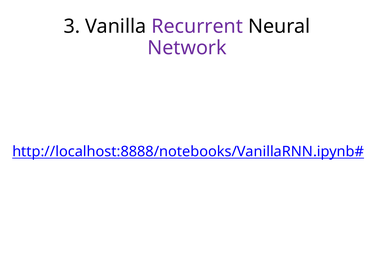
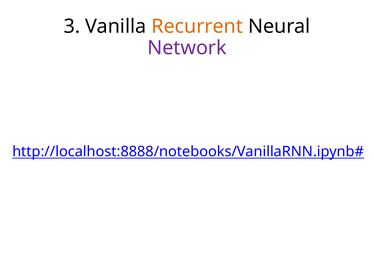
Recurrent colour: purple -> orange (197, 27)
